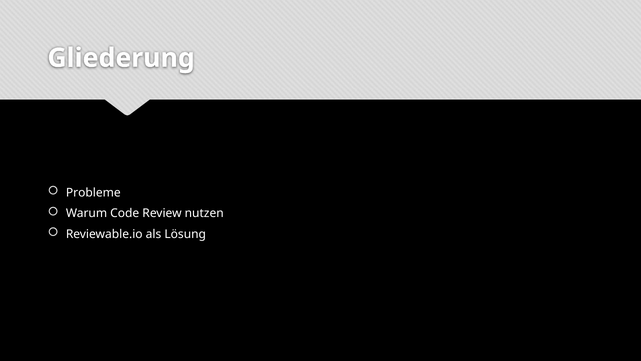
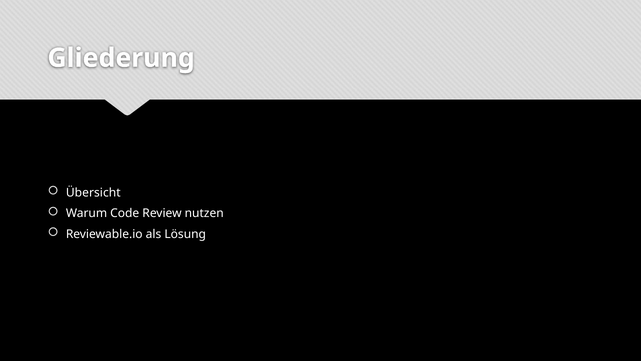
Probleme: Probleme -> Übersicht (93, 192)
